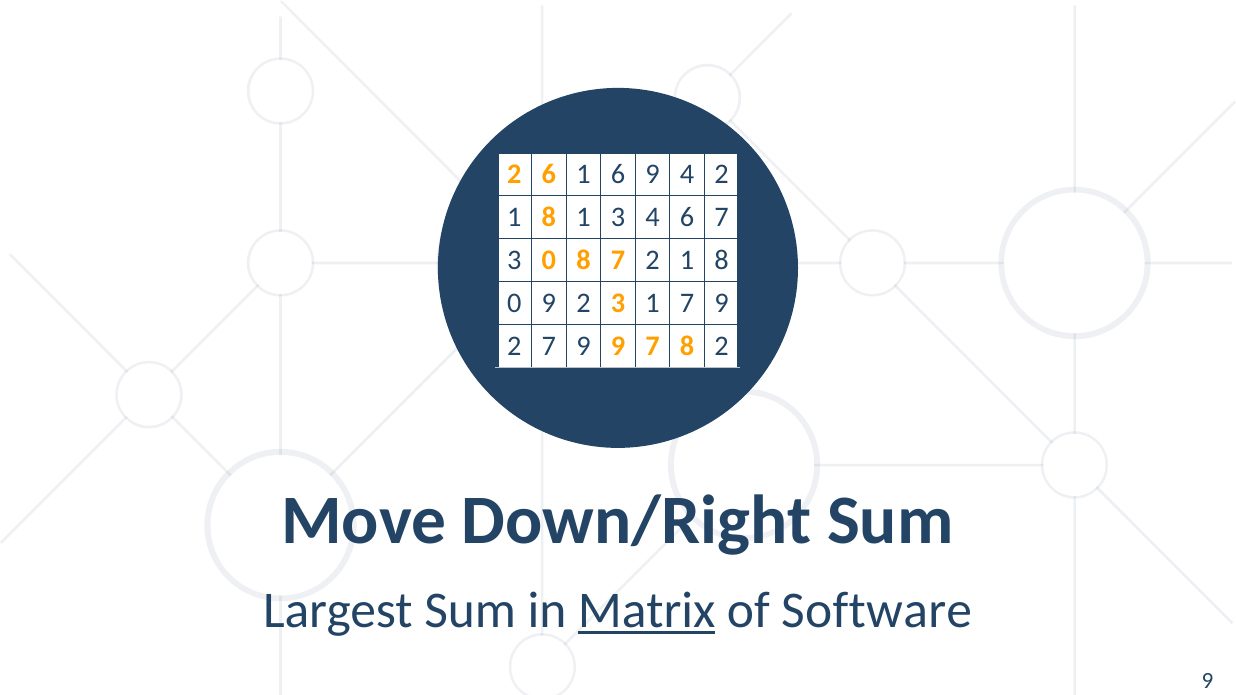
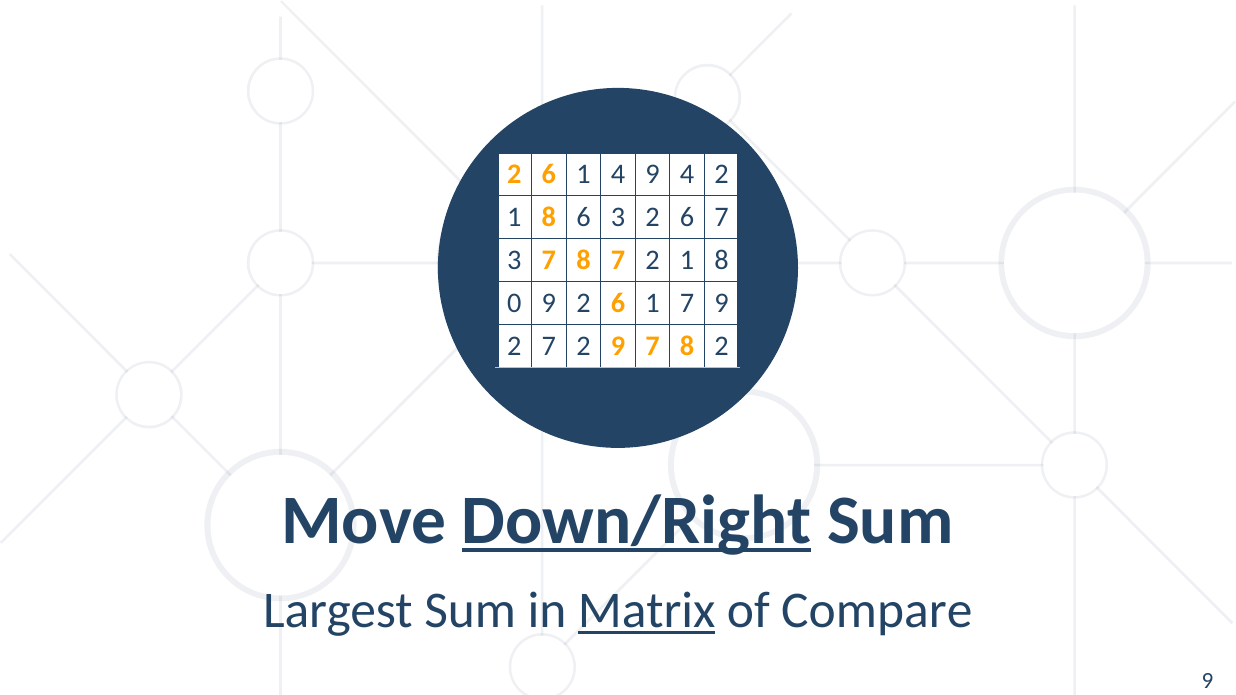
1 6: 6 -> 4 (618, 174)
8 1: 1 -> 6 (583, 217)
3 4: 4 -> 2 (652, 217)
3 0: 0 -> 7 (549, 260)
0 9 2 3: 3 -> 6 (618, 303)
2 7 9: 9 -> 2 (583, 346)
Down/Right underline: none -> present (637, 521)
Software: Software -> Compare (877, 610)
